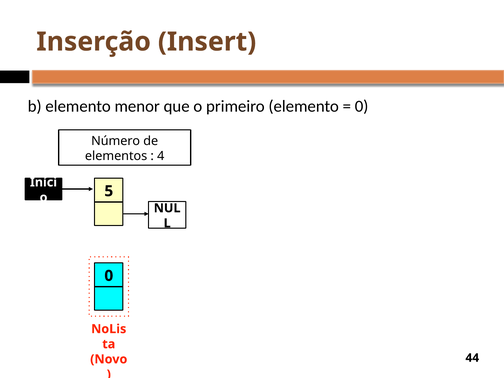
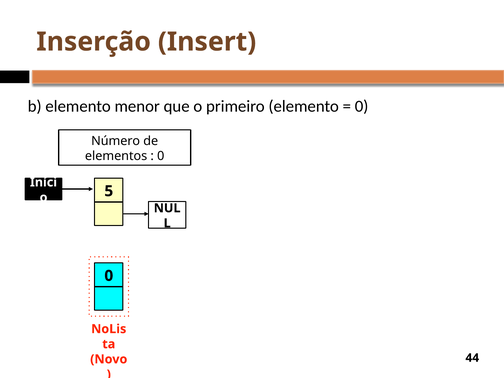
4: 4 -> 0 (161, 156)
